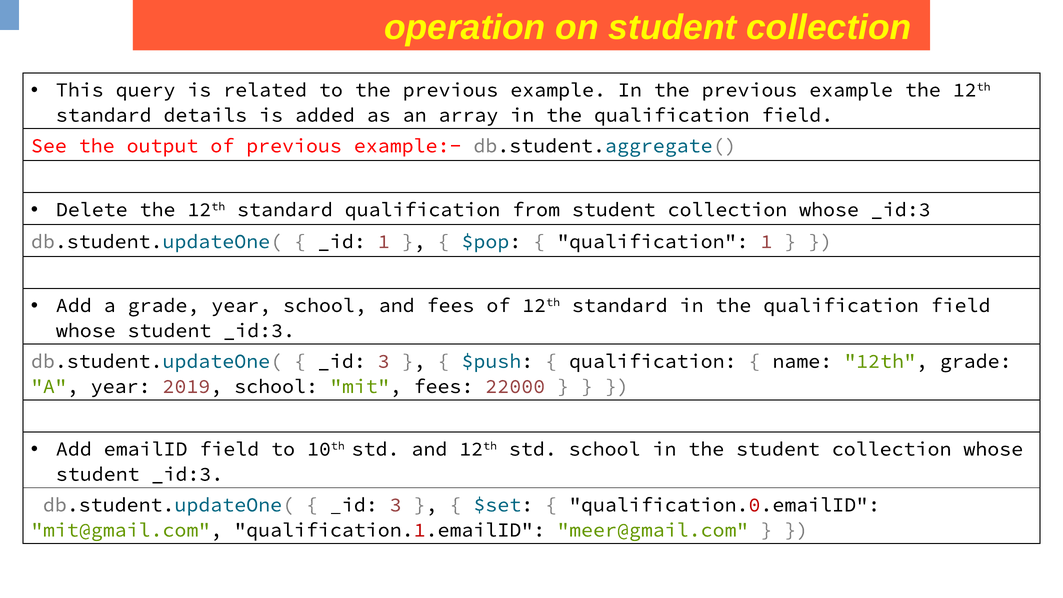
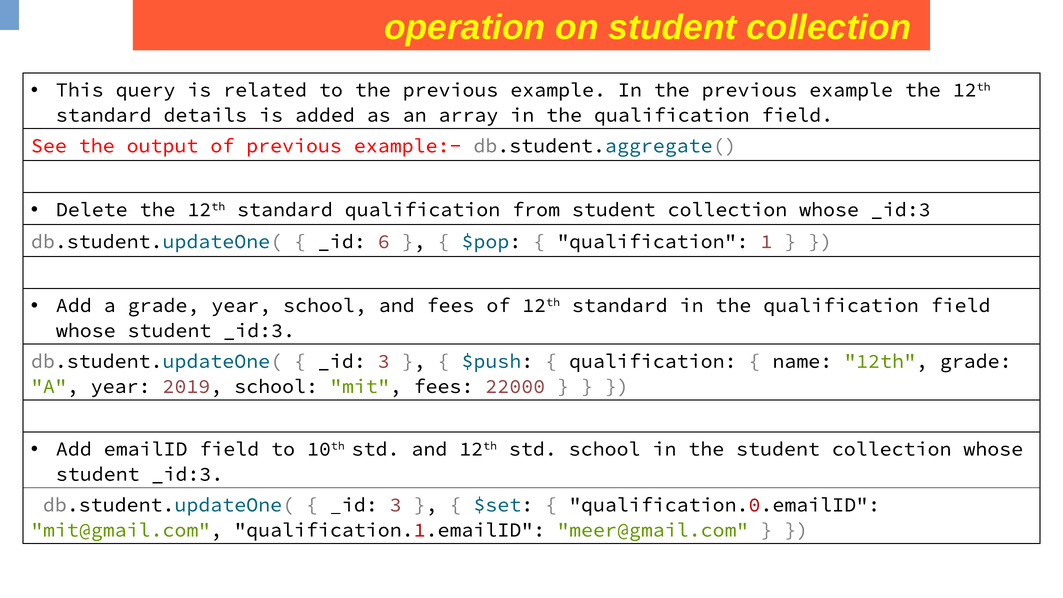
1: 1 -> 6 (384, 242)
